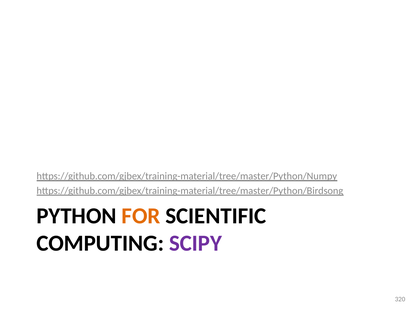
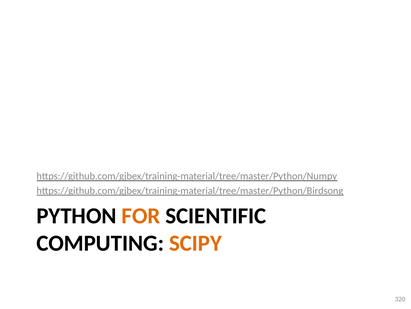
SCIPY colour: purple -> orange (196, 243)
